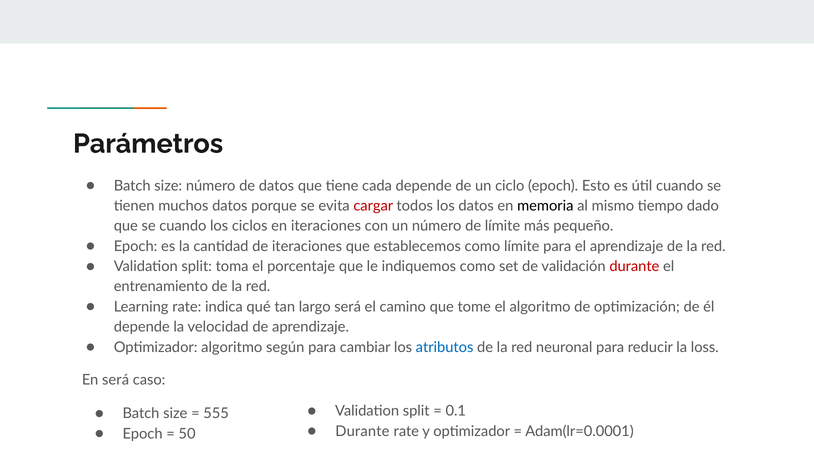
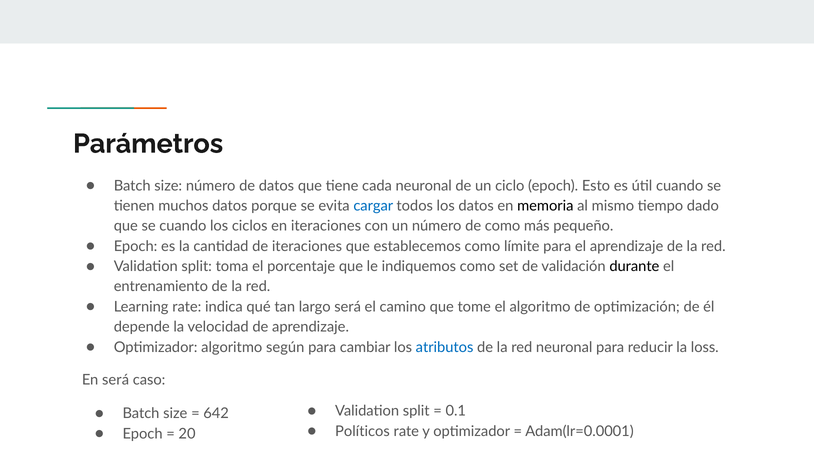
cada depende: depende -> neuronal (424, 186)
cargar colour: red -> blue (373, 206)
de límite: límite -> como (503, 226)
durante colour: red -> black (634, 266)
555: 555 -> 642 (216, 413)
Durante: Durante -> Políticos (362, 431)
50: 50 -> 20 (187, 434)
